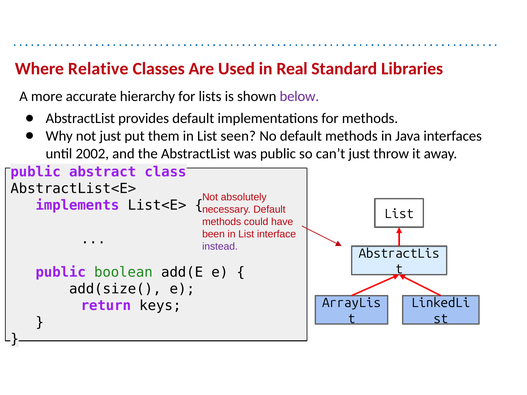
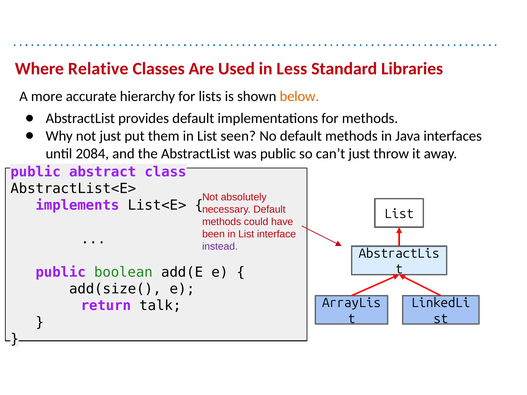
Real: Real -> Less (292, 69)
below colour: purple -> orange (299, 97)
2002: 2002 -> 2084 (92, 154)
keys: keys -> talk (160, 306)
